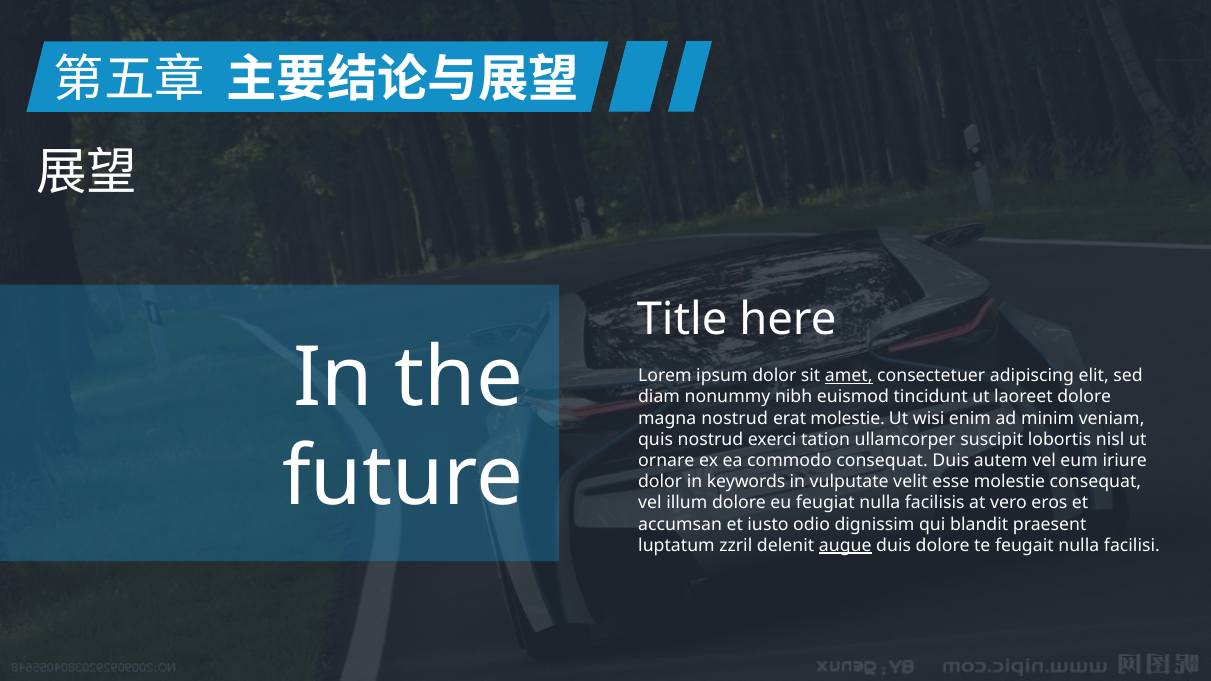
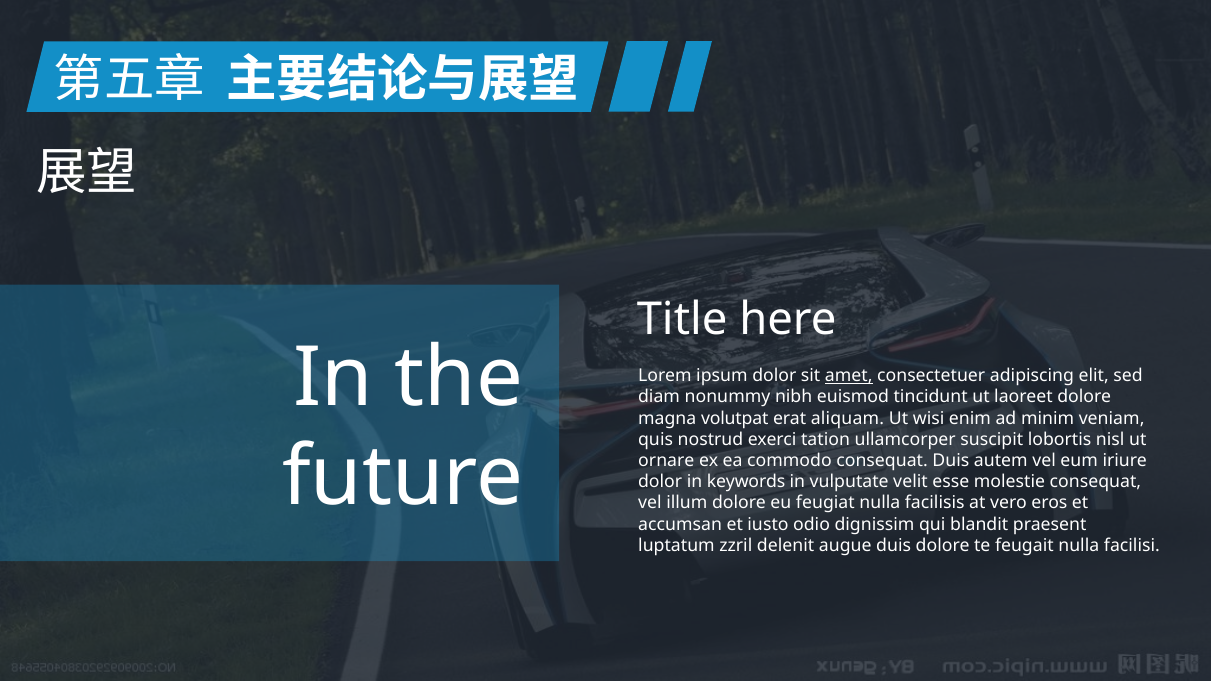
magna nostrud: nostrud -> volutpat (735, 418)
erat molestie: molestie -> aliquam (848, 418)
augue underline: present -> none (845, 546)
